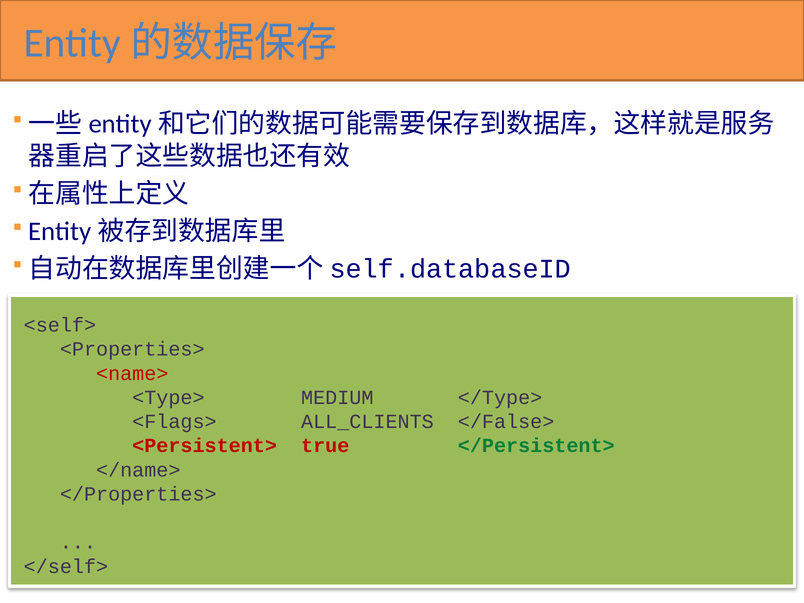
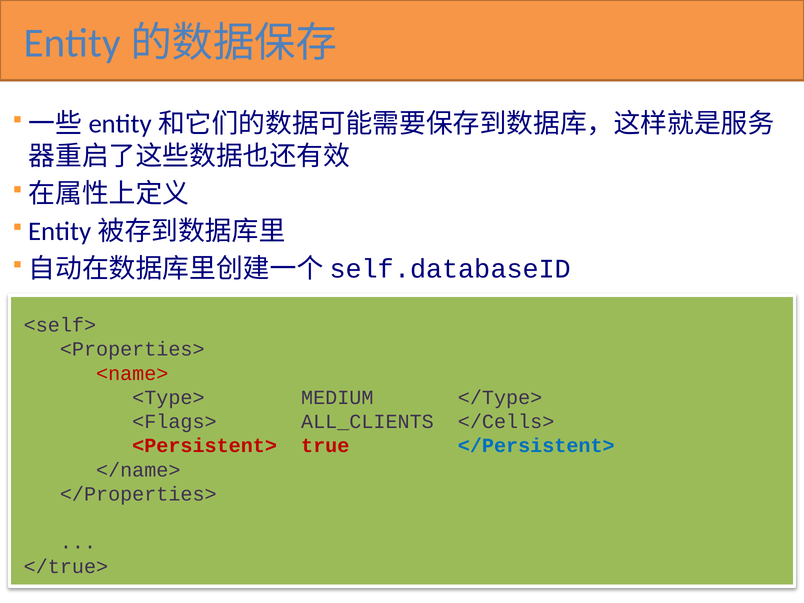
</False>: </False> -> </Cells> (506, 422)
</Persistent> colour: green -> blue (536, 446)
</self>: </self> -> </true> (66, 566)
